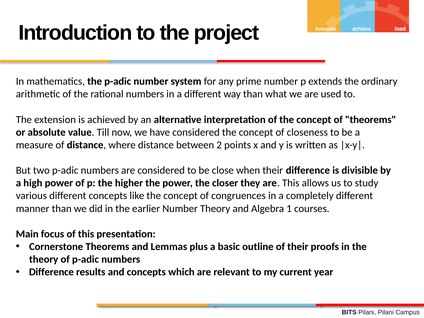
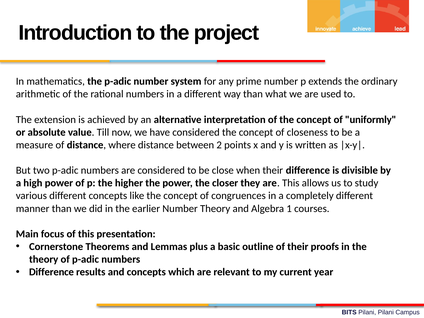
of theorems: theorems -> uniformly (371, 120)
